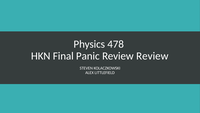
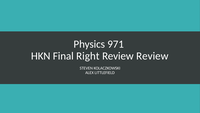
478: 478 -> 971 (116, 44)
Panic: Panic -> Right (88, 56)
